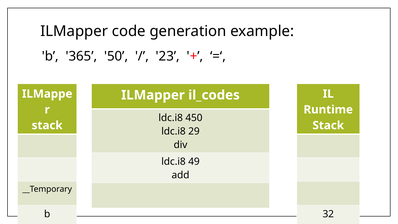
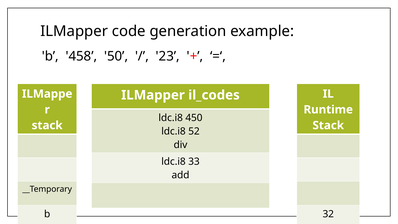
365: 365 -> 458 (81, 56)
29: 29 -> 52 (194, 131)
49: 49 -> 33 (194, 161)
